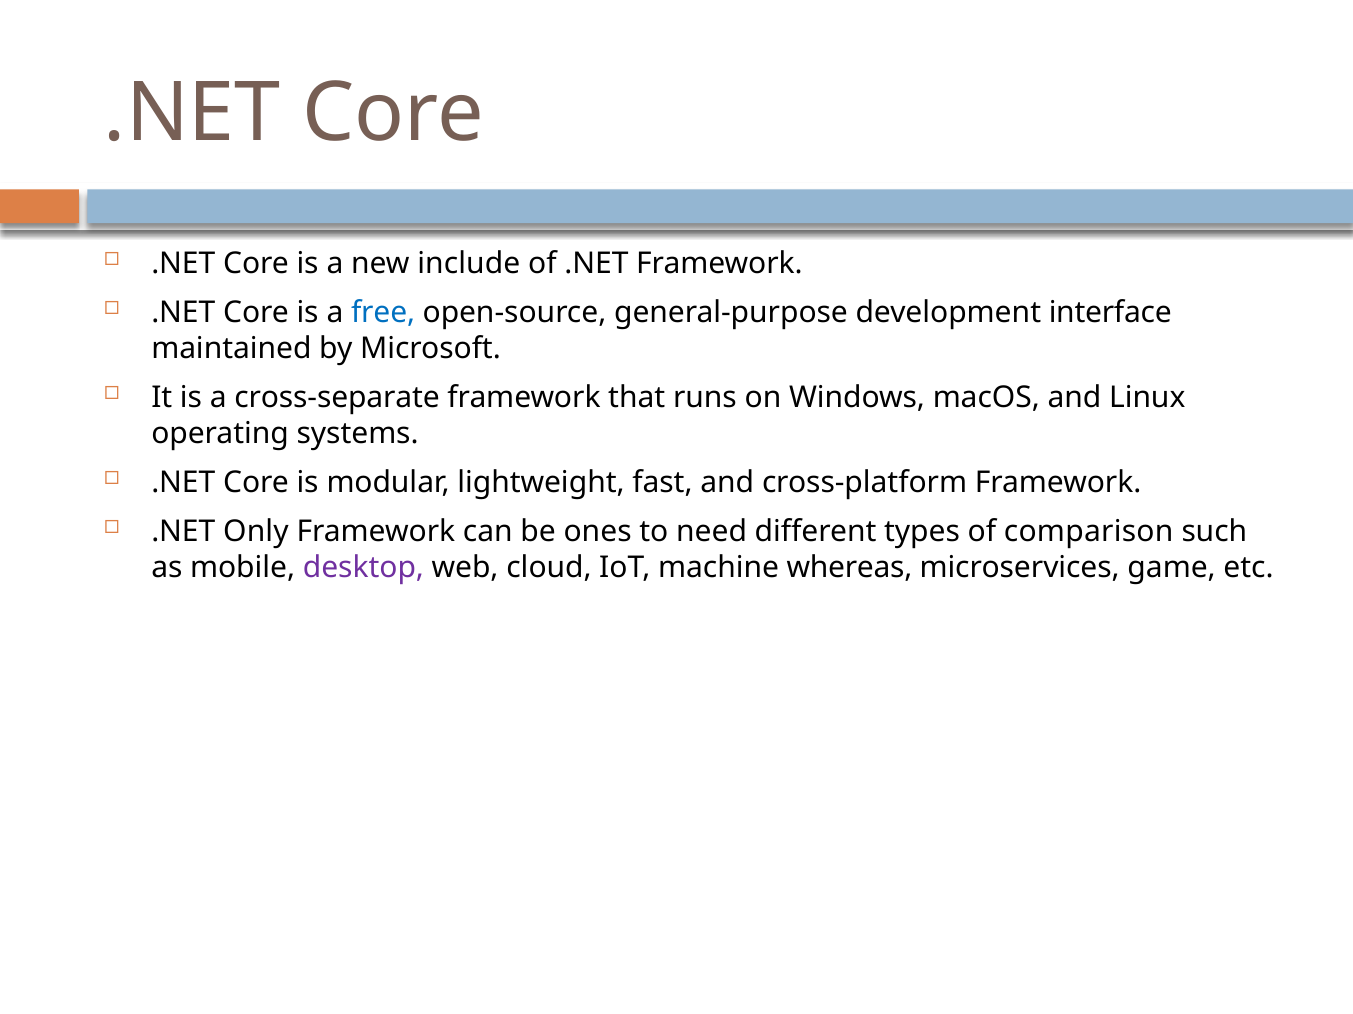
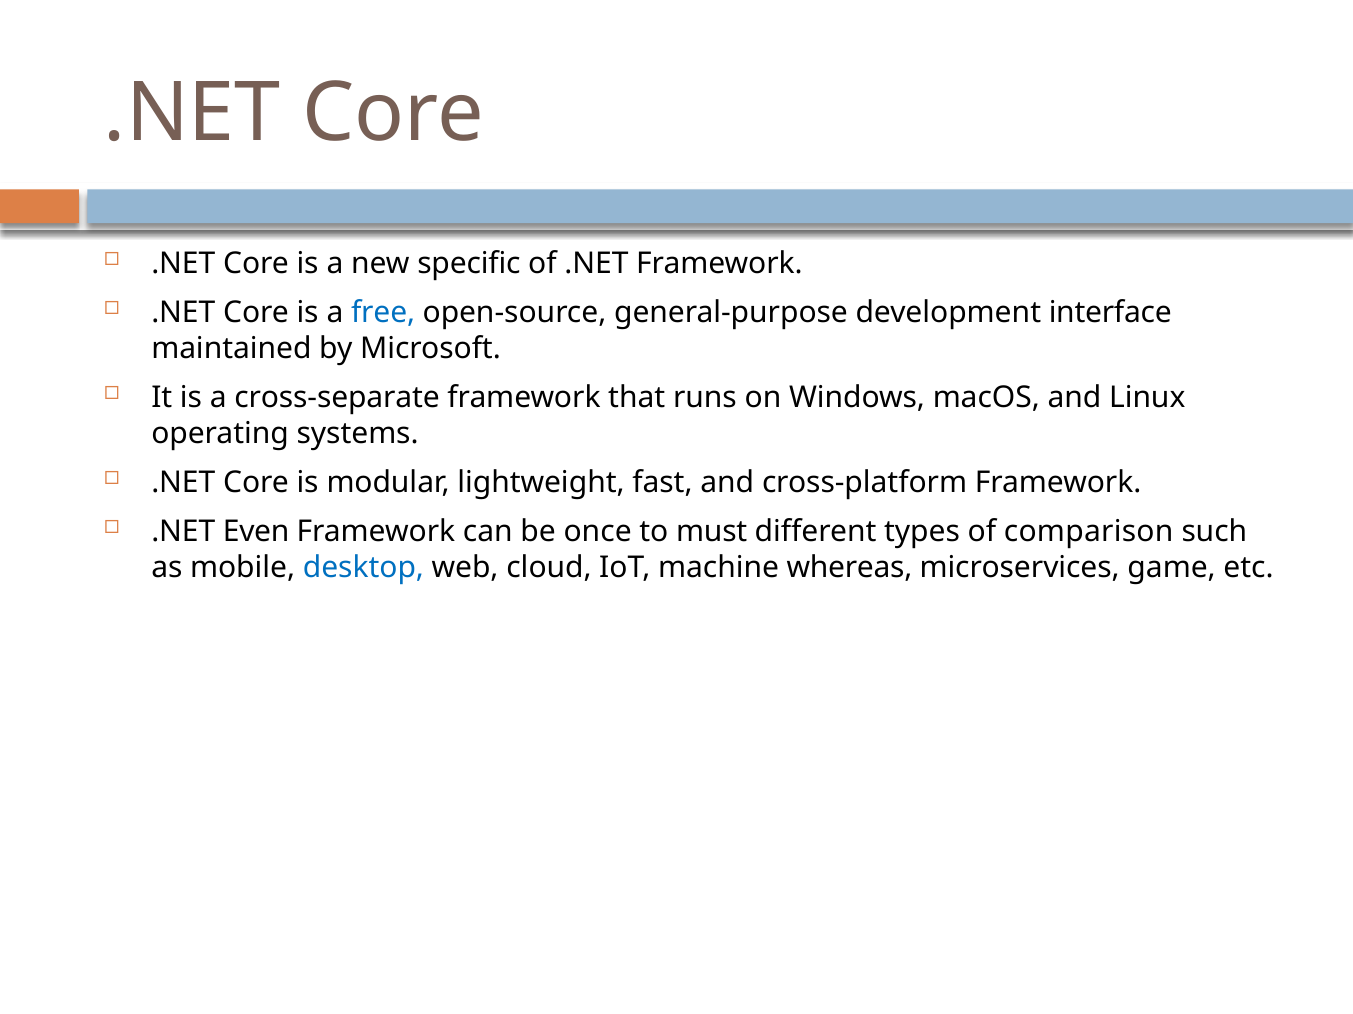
include: include -> specific (469, 264)
Only: Only -> Even (256, 532)
ones: ones -> once (598, 532)
need: need -> must (712, 532)
desktop colour: purple -> blue (363, 568)
